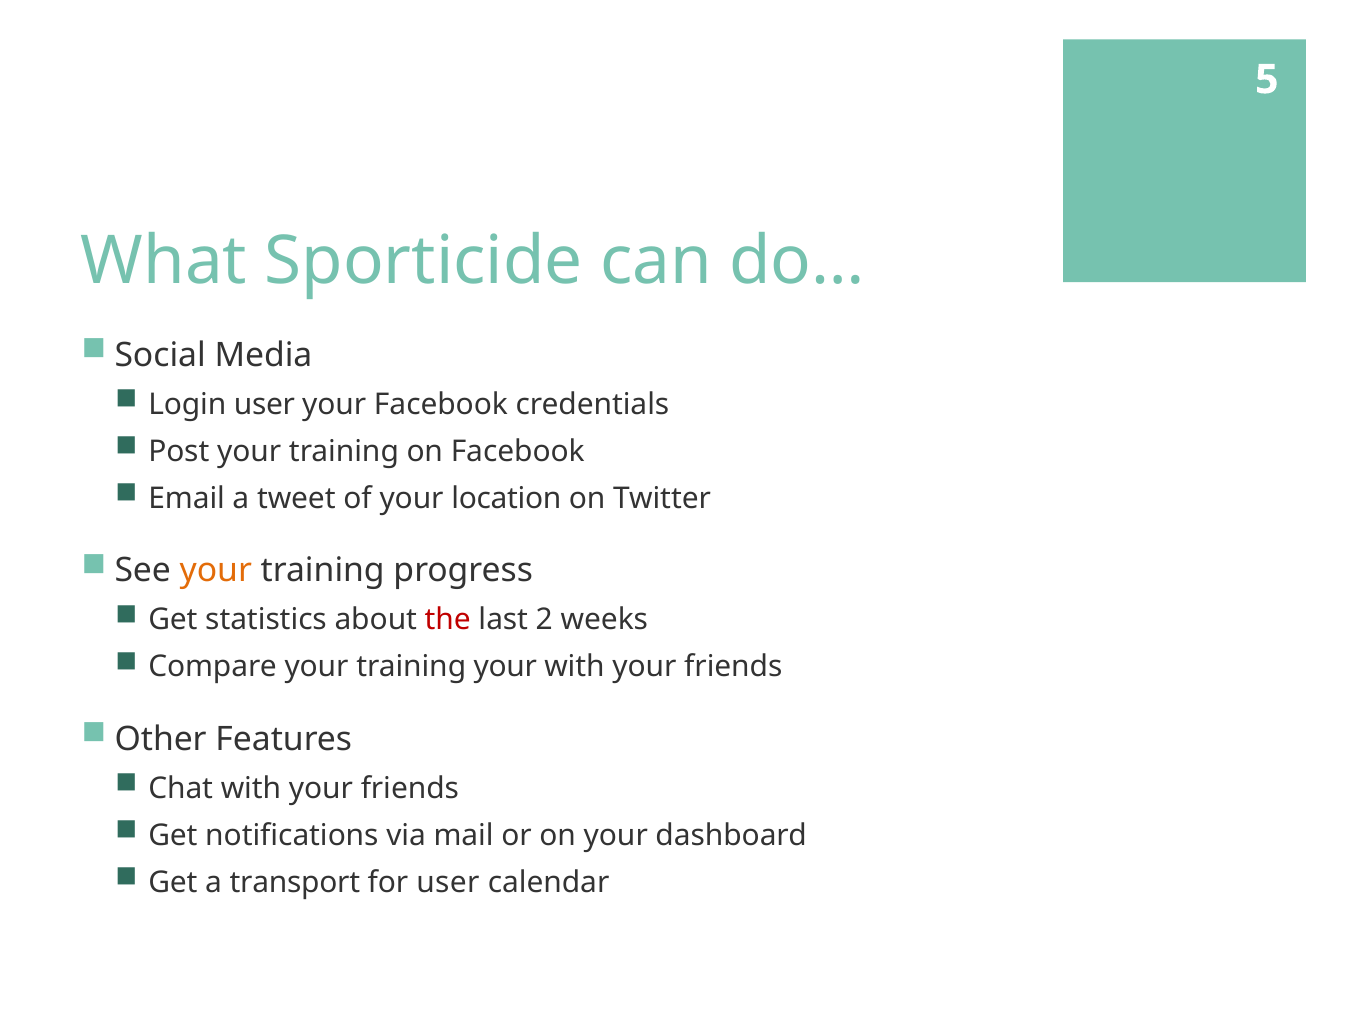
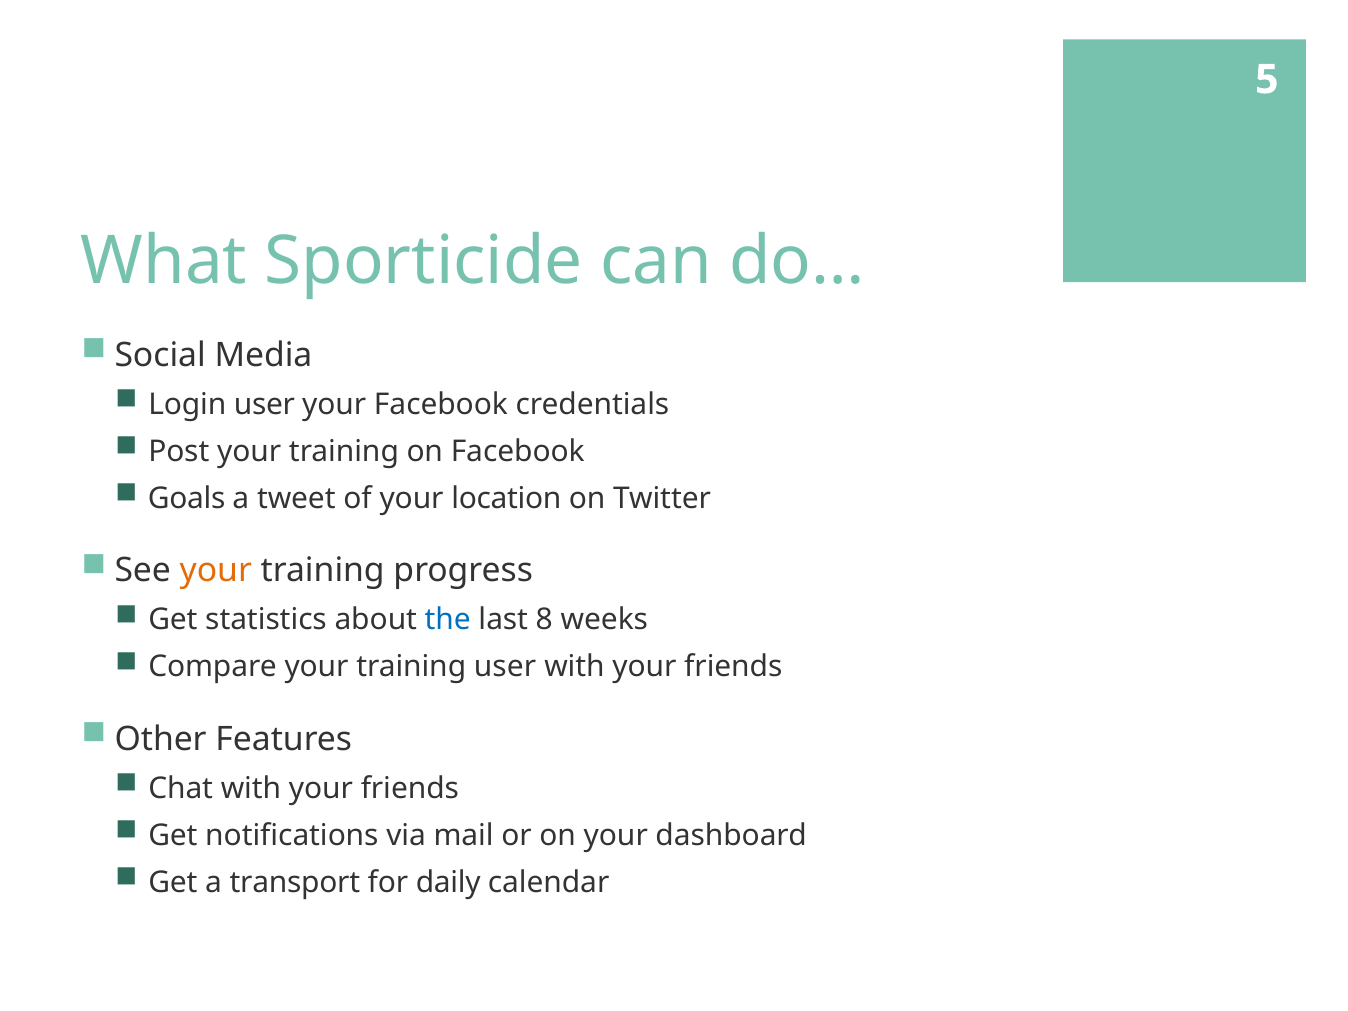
Email: Email -> Goals (187, 499)
the colour: red -> blue (448, 620)
2: 2 -> 8 (544, 620)
training your: your -> user (505, 667)
for user: user -> daily (448, 883)
